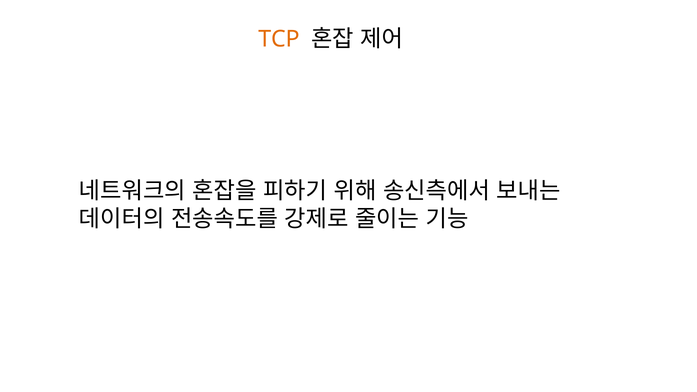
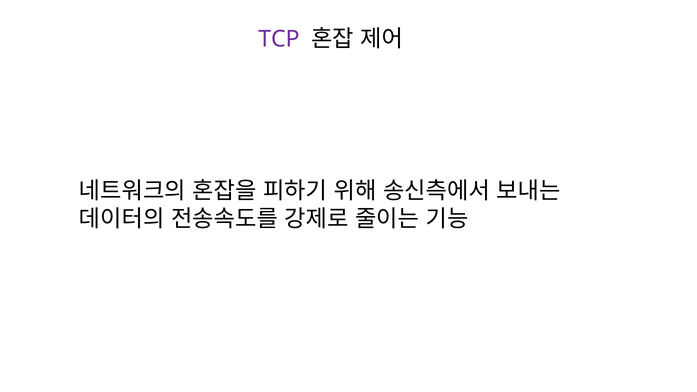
TCP colour: orange -> purple (279, 39)
